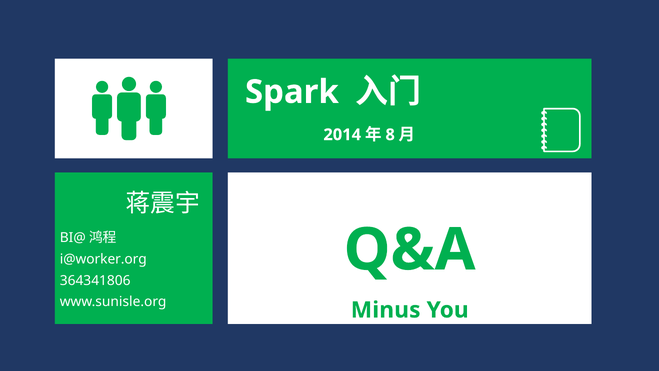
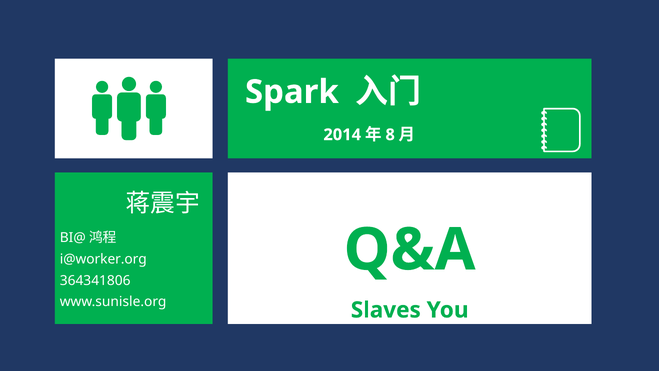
Minus: Minus -> Slaves (386, 310)
